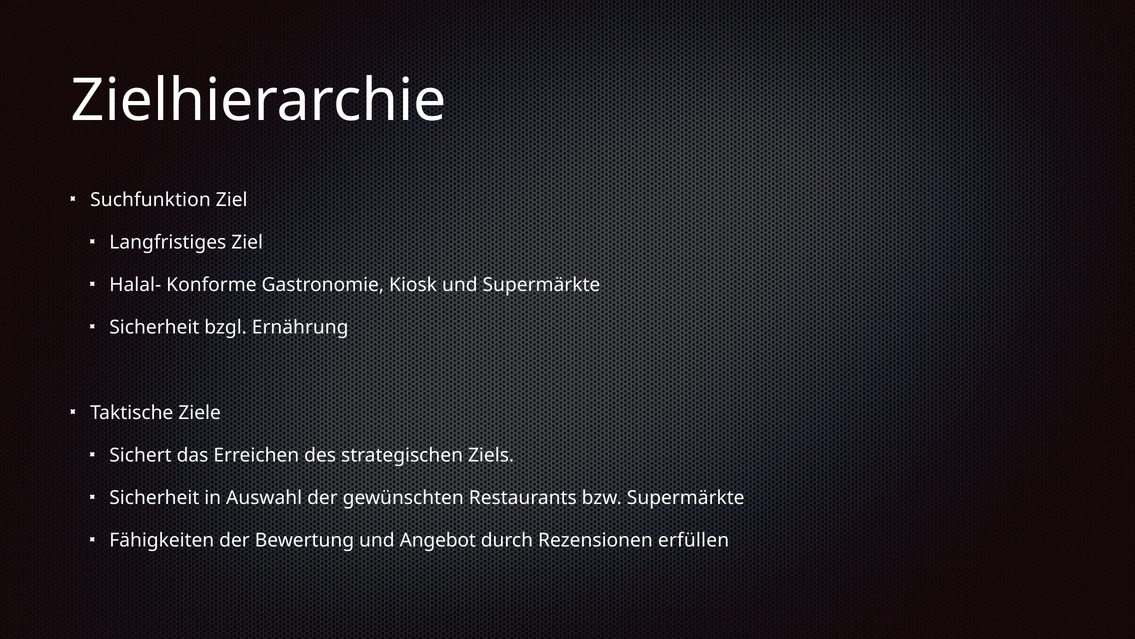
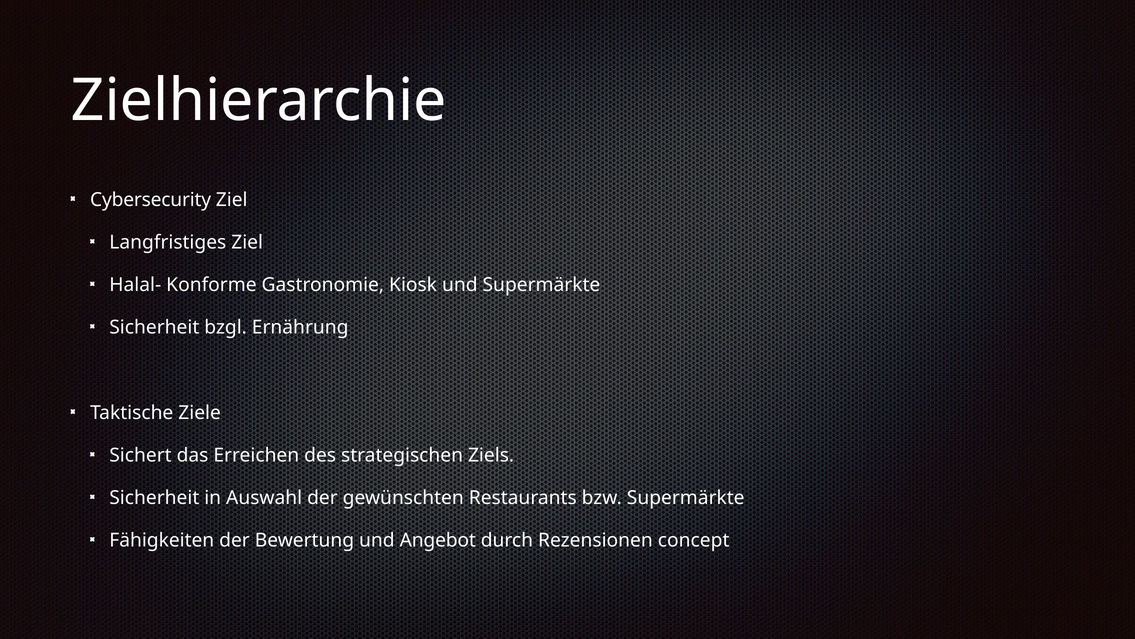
Suchfunktion: Suchfunktion -> Cybersecurity (151, 200)
erfüllen: erfüllen -> concept (694, 540)
